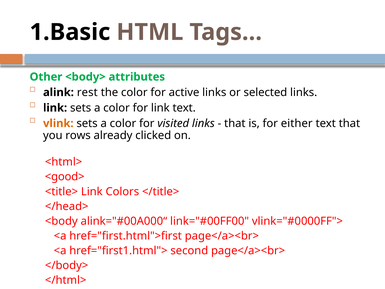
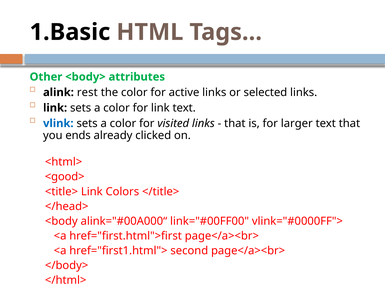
vlink colour: orange -> blue (58, 123)
either: either -> larger (297, 123)
rows: rows -> ends (78, 135)
